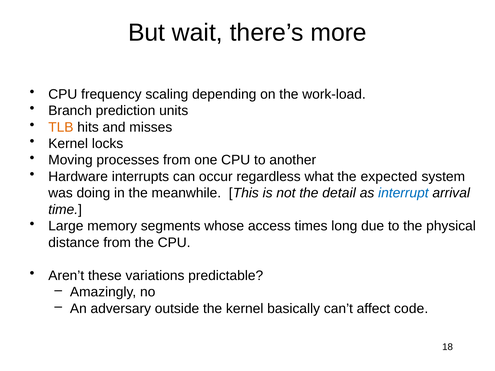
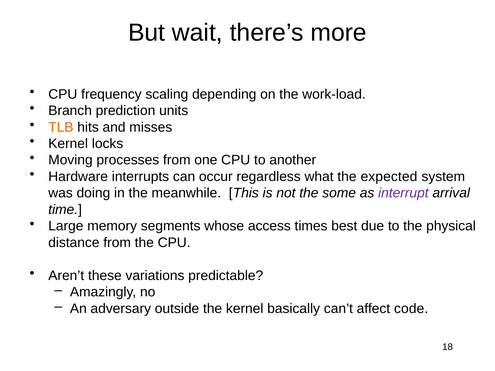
detail: detail -> some (339, 193)
interrupt colour: blue -> purple (403, 193)
long: long -> best (344, 226)
